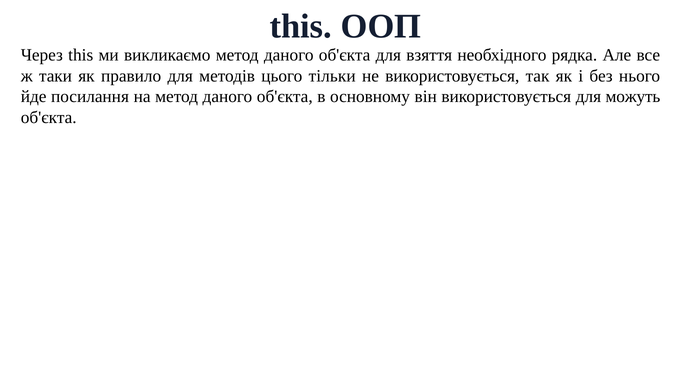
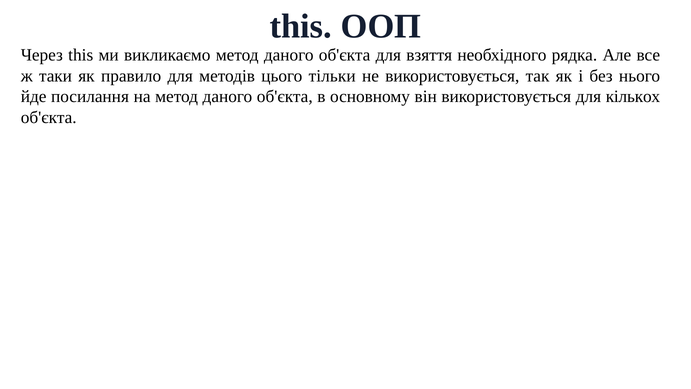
можуть: можуть -> кількох (633, 97)
